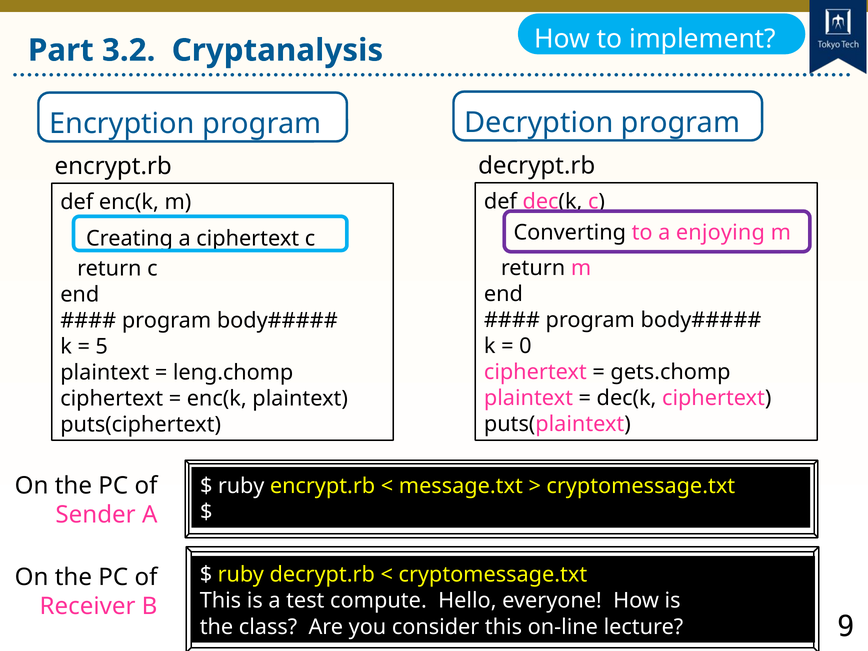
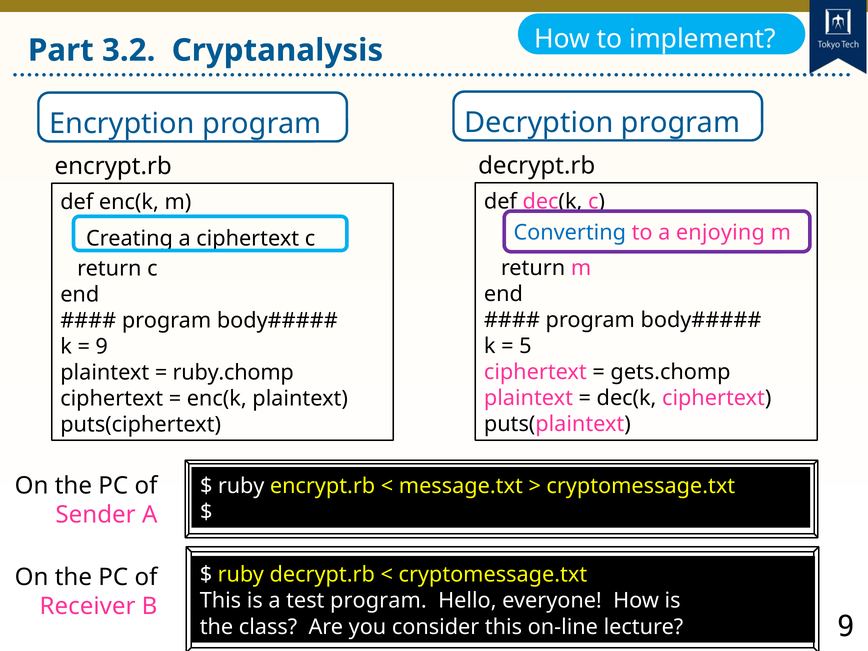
Converting colour: black -> blue (570, 232)
0: 0 -> 5 (525, 346)
5: 5 -> 9 (102, 346)
leng.chomp: leng.chomp -> ruby.chomp (233, 373)
test compute: compute -> program (378, 601)
